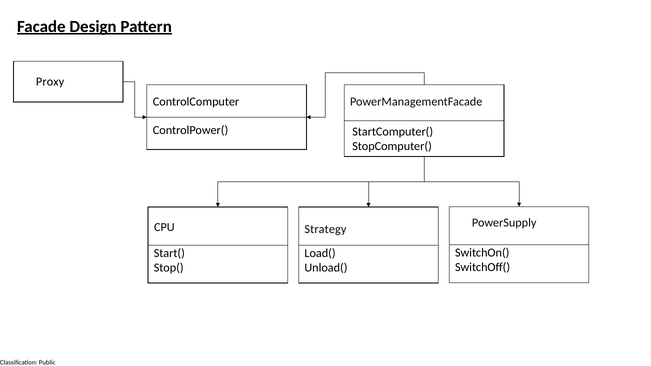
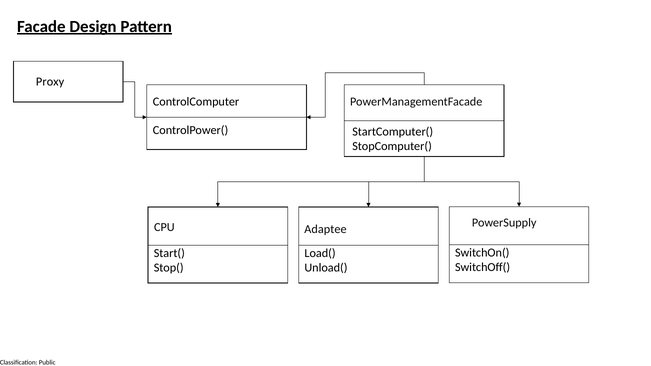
Strategy: Strategy -> Adaptee (325, 229)
